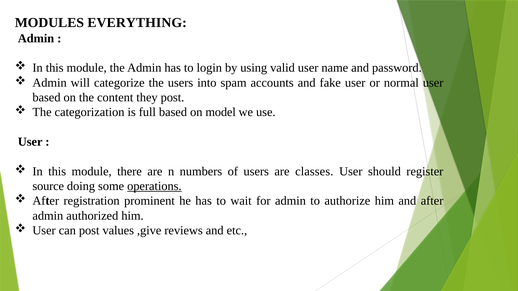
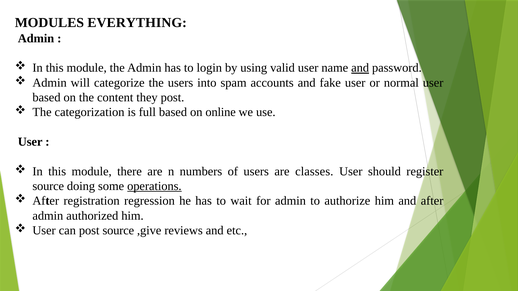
and underline: none -> present (360, 68)
model: model -> online (221, 112)
prominent: prominent -> regression (149, 201)
post values: values -> source (118, 231)
